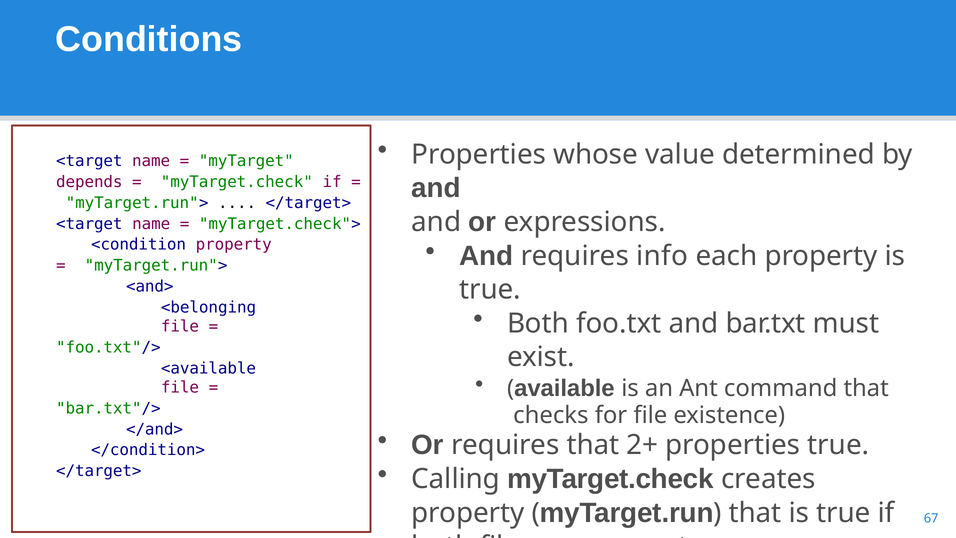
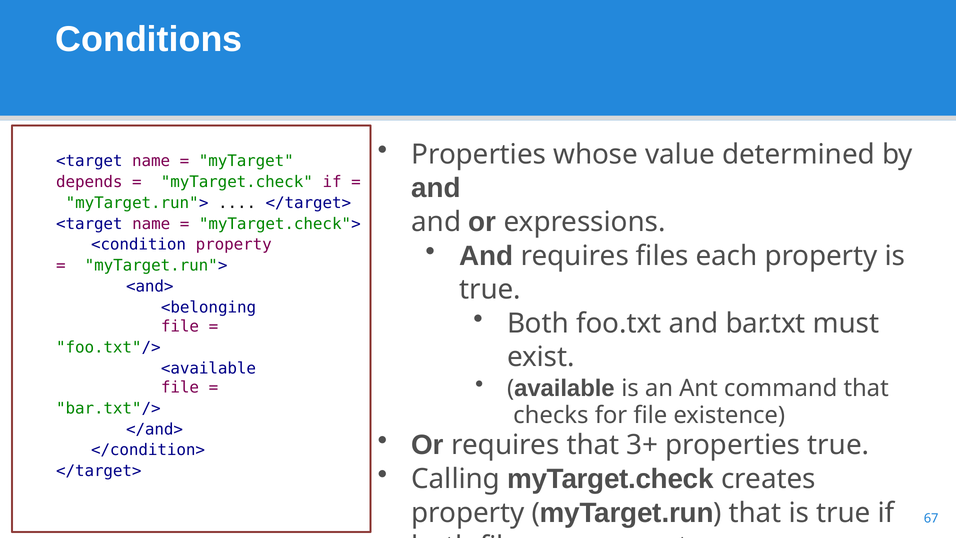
requires info: info -> files (662, 256)
2+: 2+ -> 3+ (642, 445)
